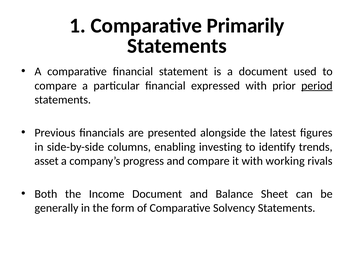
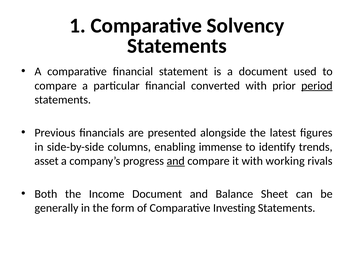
Primarily: Primarily -> Solvency (245, 26)
expressed: expressed -> converted (216, 86)
investing: investing -> immense (220, 147)
and underline: none -> present (176, 161)
Solvency: Solvency -> Investing (234, 208)
